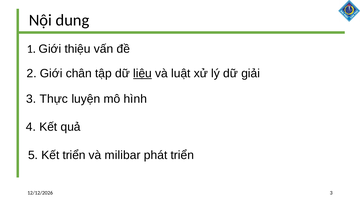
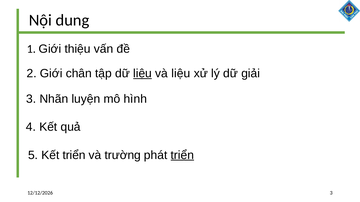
và luật: luật -> liệu (181, 74)
Thực: Thực -> Nhãn (54, 99)
milibar: milibar -> trường (123, 155)
triển underline: none -> present (182, 155)
